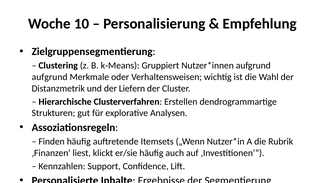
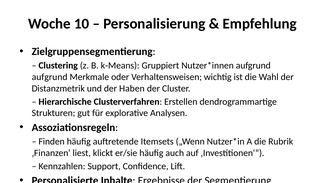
Liefern: Liefern -> Haben (132, 88)
